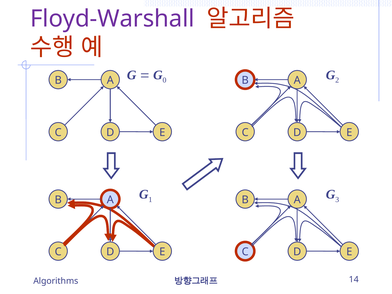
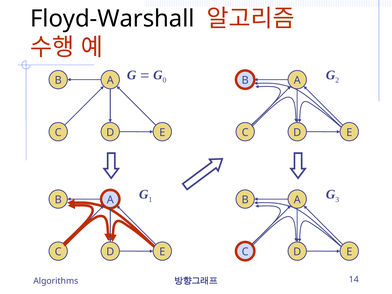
Floyd-Warshall colour: purple -> black (112, 19)
